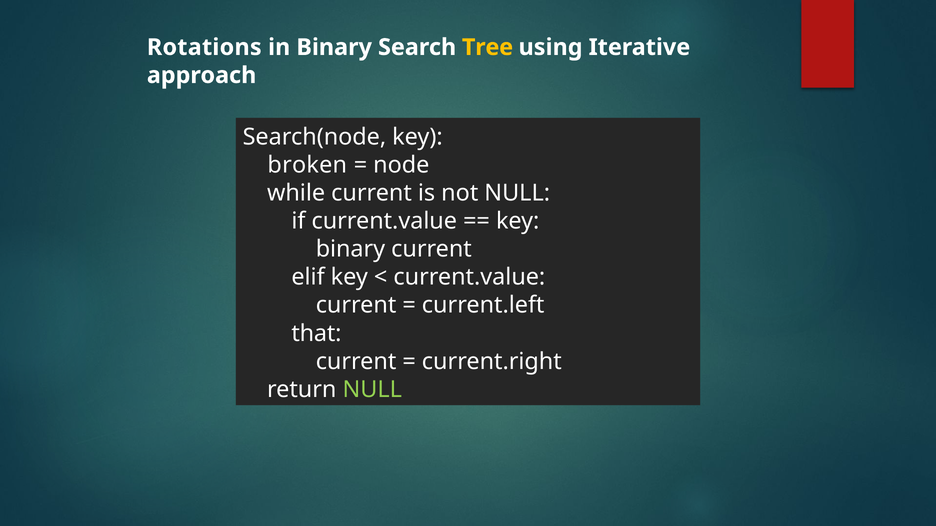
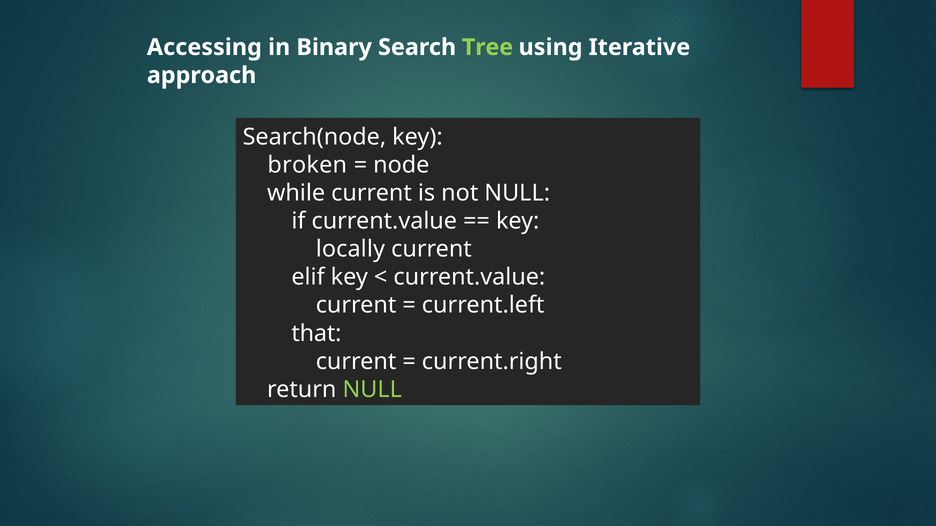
Rotations: Rotations -> Accessing (204, 47)
Tree colour: yellow -> light green (487, 47)
binary: binary -> locally (350, 249)
